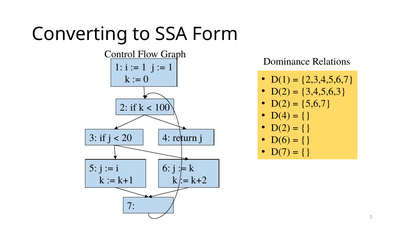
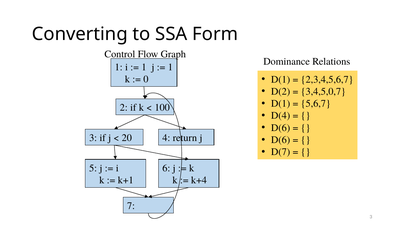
3,4,5,6,3: 3,4,5,6,3 -> 3,4,5,0,7 (323, 92)
D(2: D(2 -> D(1 (281, 104)
D(2: D(2 -> D(6 (281, 128)
k+2: k+2 -> k+4 (199, 180)
